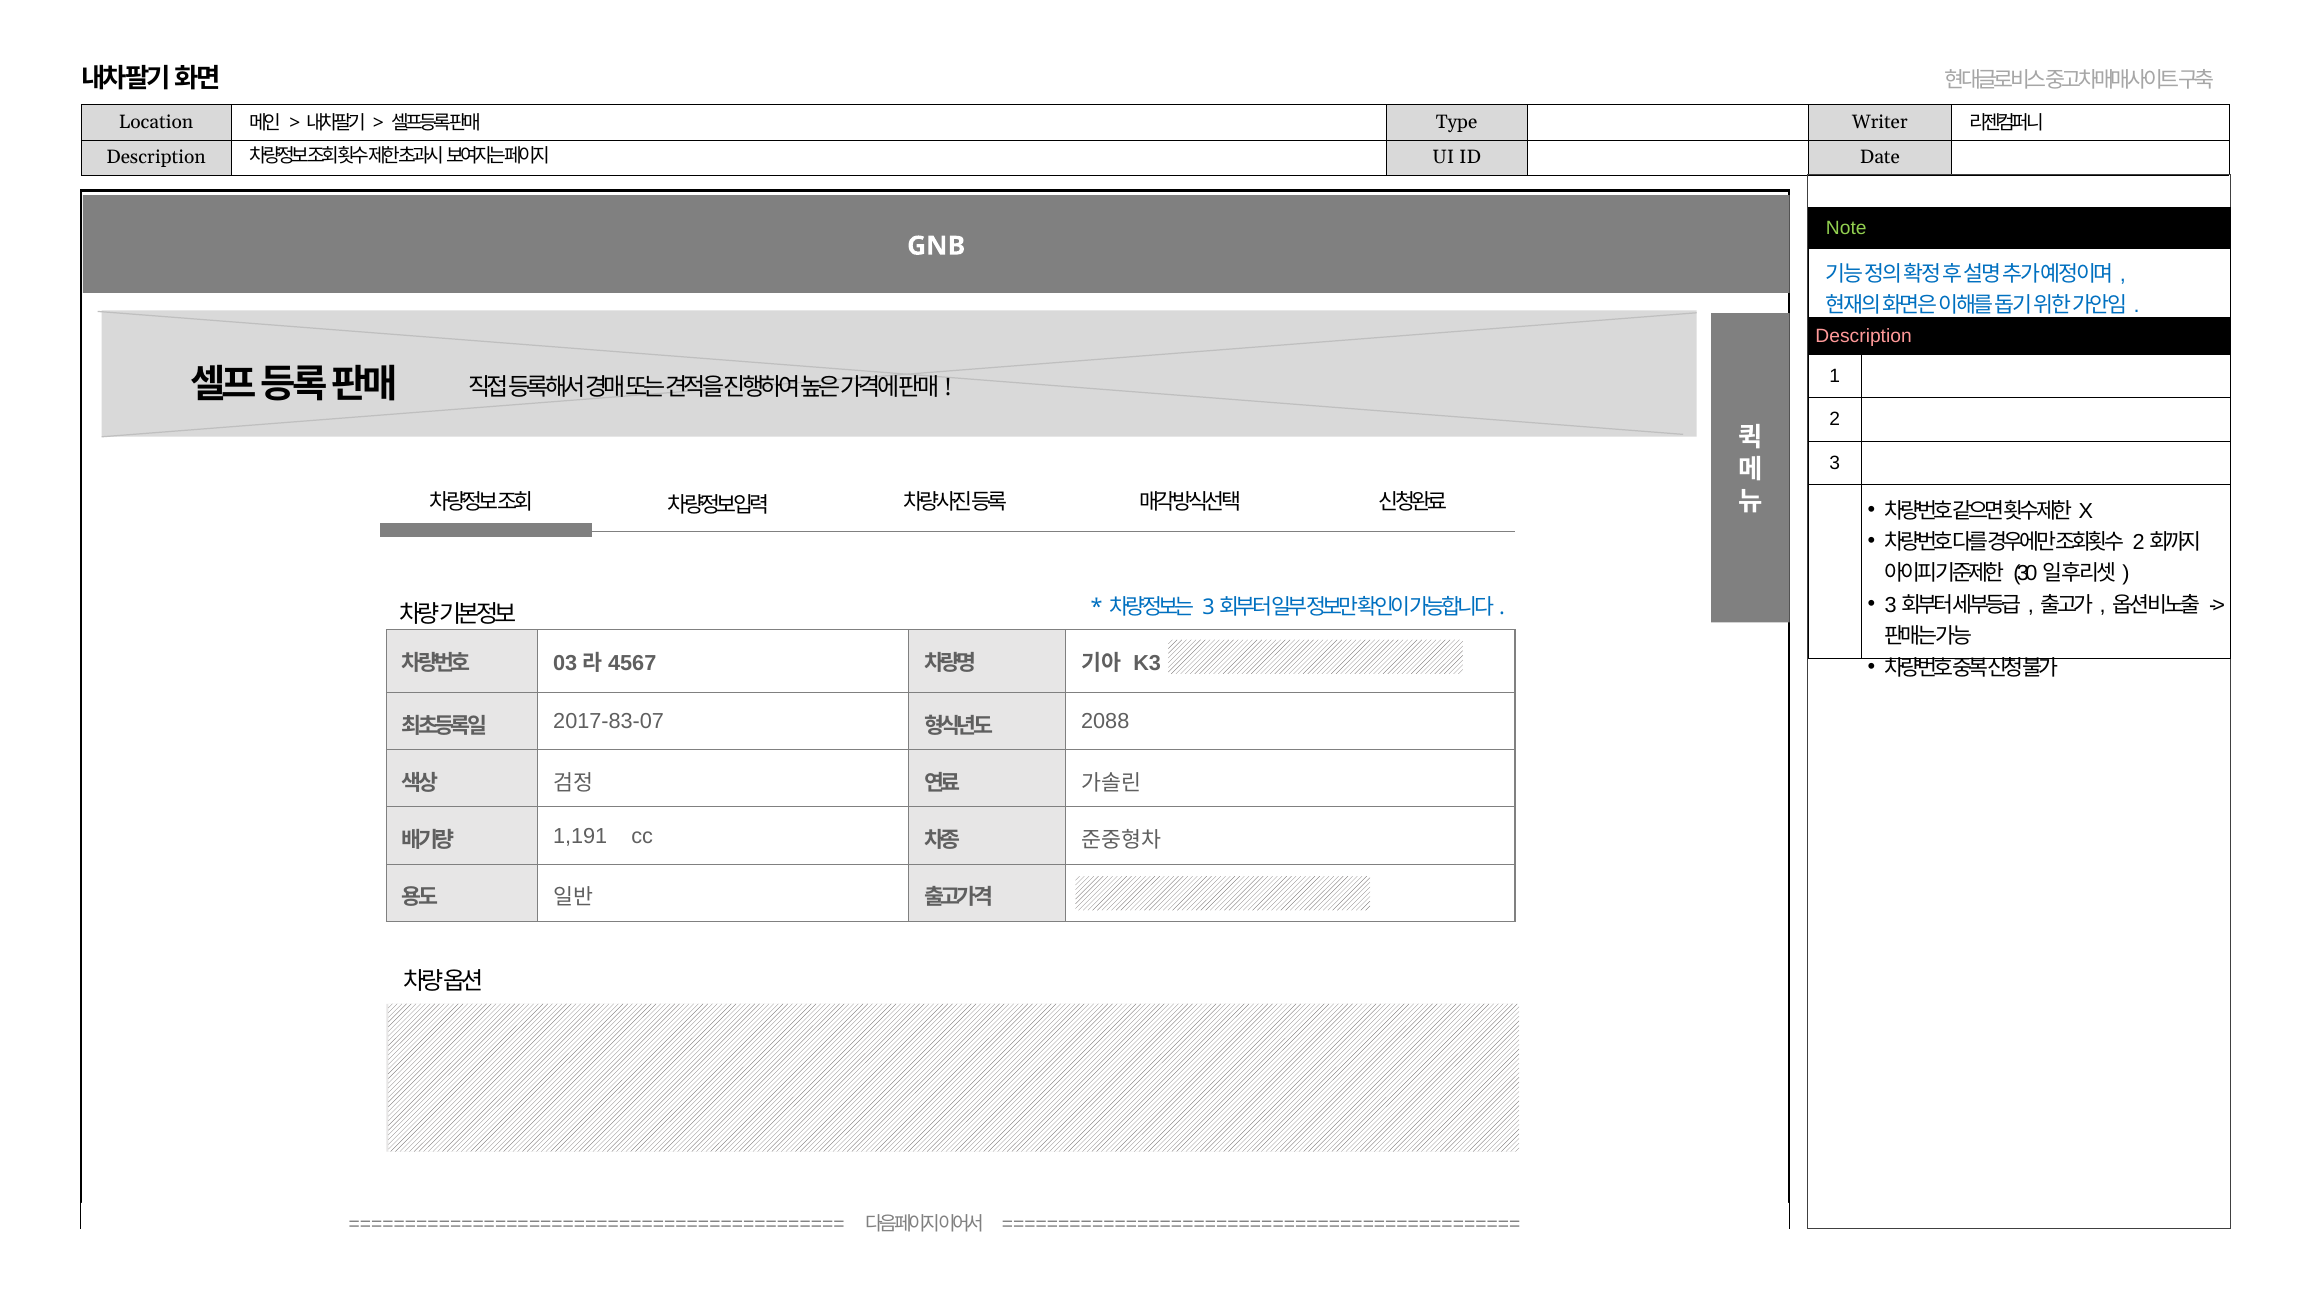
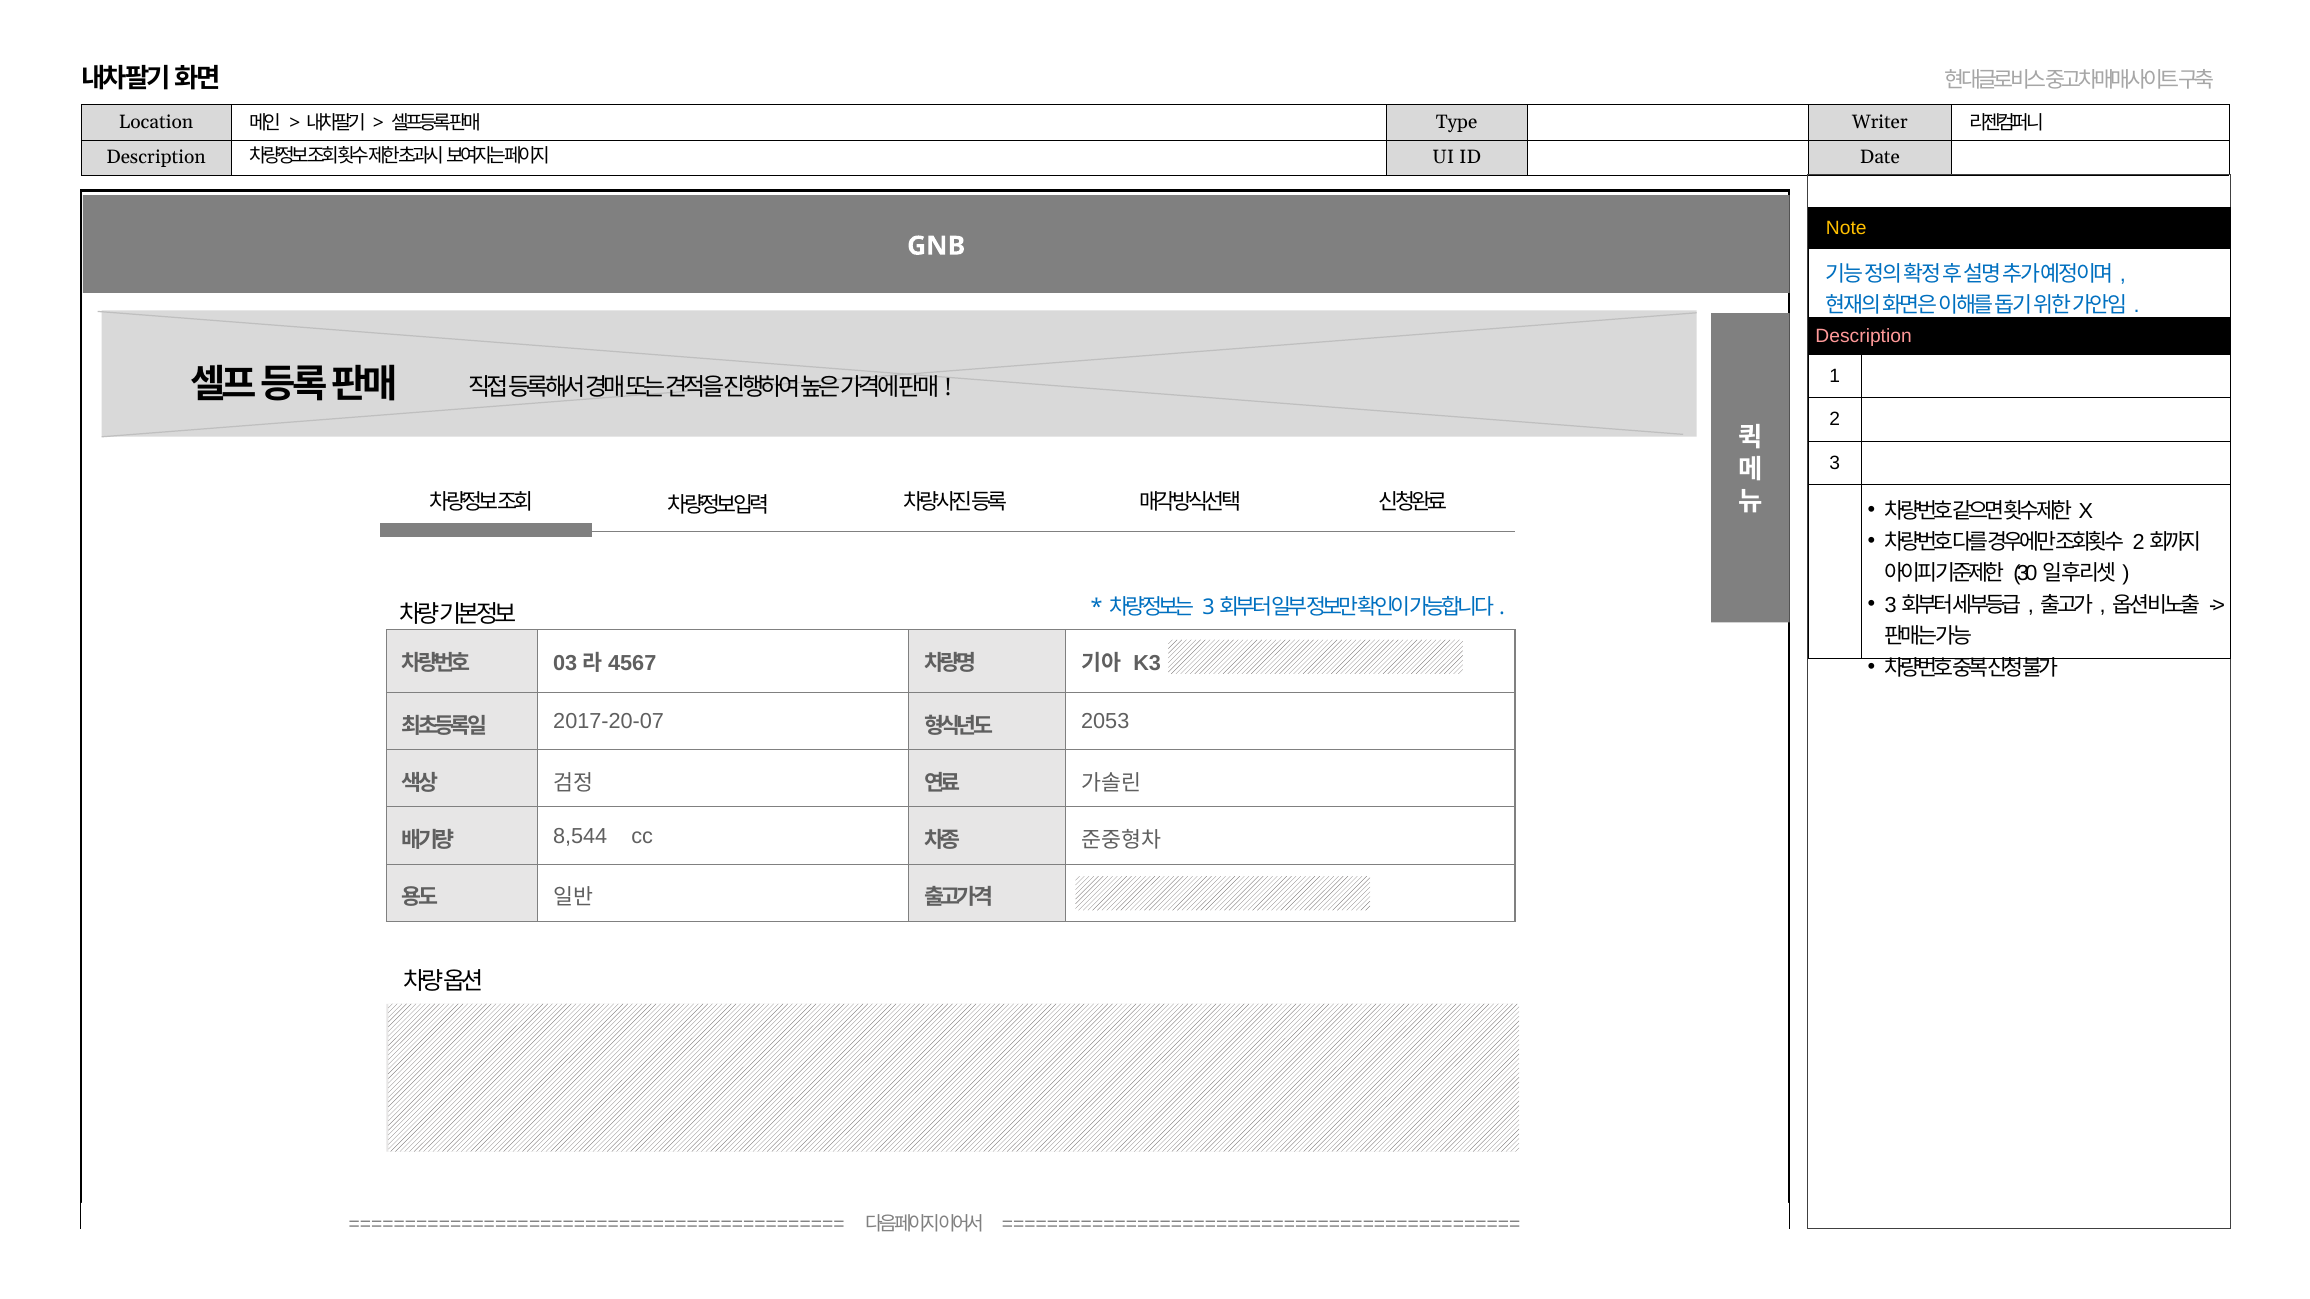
Note colour: light green -> yellow (1846, 228)
2017-83-07: 2017-83-07 -> 2017-20-07 (609, 722)
2088: 2088 -> 2053 (1105, 722)
1,191: 1,191 -> 8,544 (580, 836)
